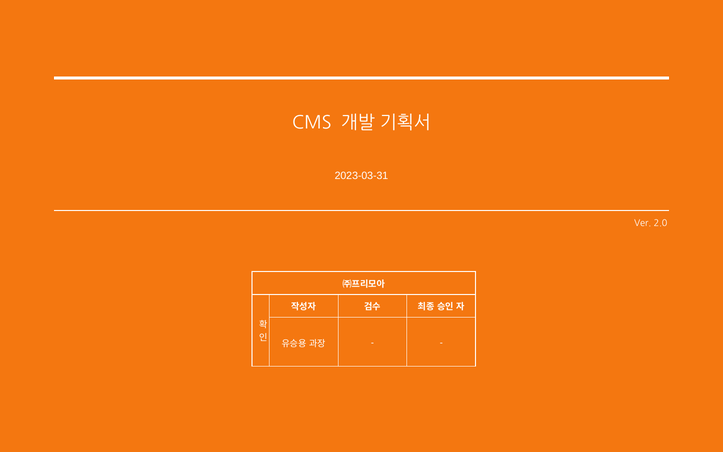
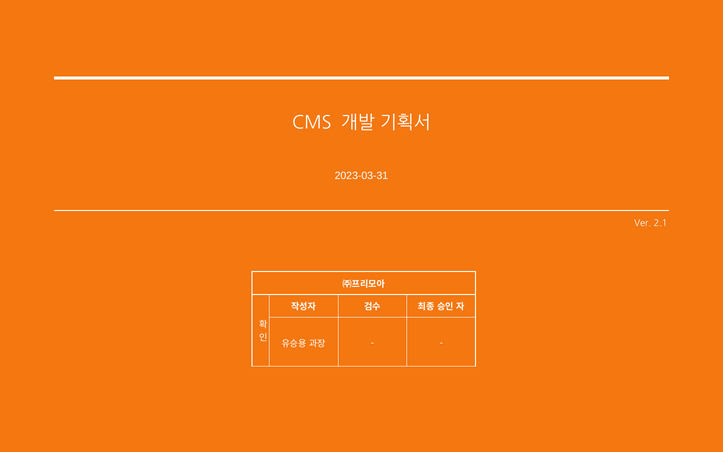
2.0: 2.0 -> 2.1 (661, 223)
